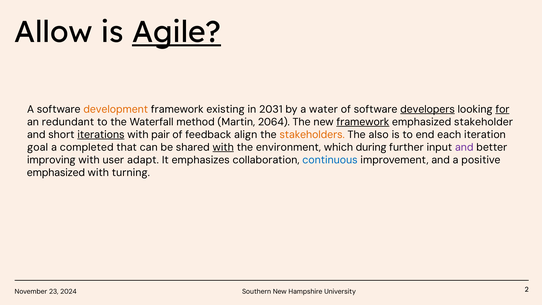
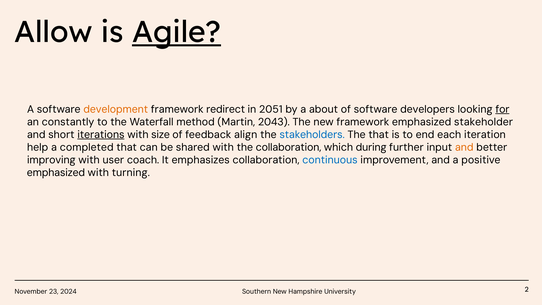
existing: existing -> redirect (226, 109)
2031: 2031 -> 2051 (271, 109)
water: water -> about (324, 109)
developers underline: present -> none (427, 109)
redundant: redundant -> constantly (68, 122)
2064: 2064 -> 2043 (274, 122)
framework underline: present -> none (363, 122)
pair: pair -> size (161, 135)
stakeholders colour: orange -> blue (312, 135)
The also: also -> that (379, 135)
goal: goal -> help (38, 147)
with underline: present -> none (223, 147)
the environment: environment -> collaboration (289, 147)
and colour: purple -> orange (464, 147)
adapt: adapt -> coach (143, 160)
